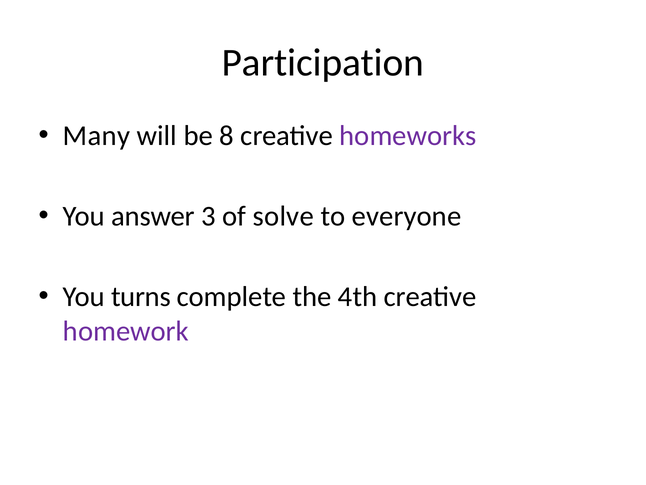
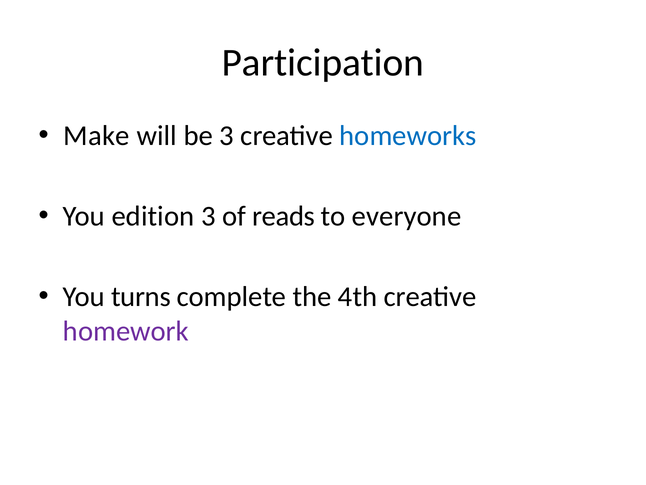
Many: Many -> Make (96, 136)
be 8: 8 -> 3 (227, 136)
homeworks colour: purple -> blue (408, 136)
answer: answer -> edition (153, 216)
solve: solve -> reads (284, 216)
